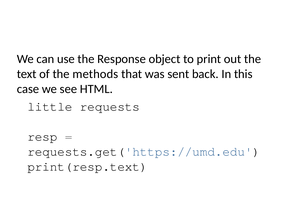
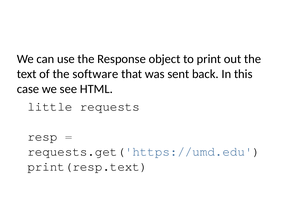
methods: methods -> software (95, 74)
